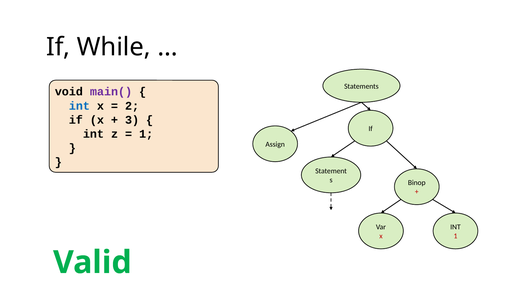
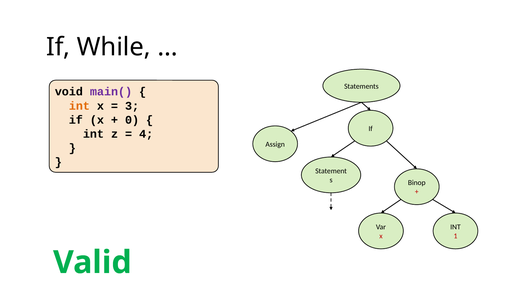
int colour: blue -> orange (79, 106)
2: 2 -> 3 (132, 106)
3: 3 -> 0 (132, 120)
1: 1 -> 4 (146, 134)
